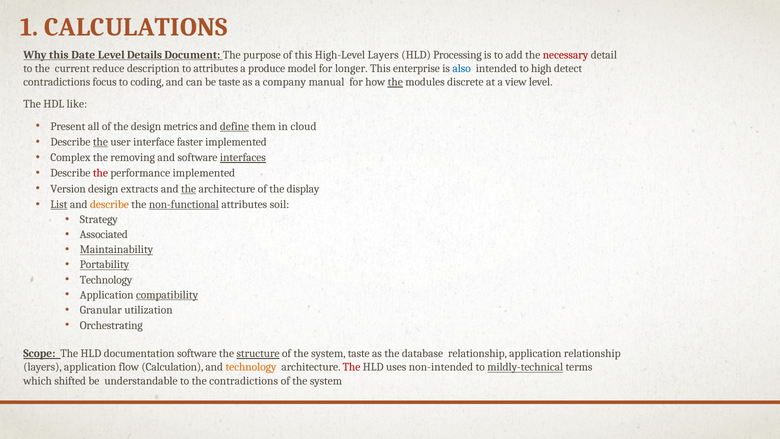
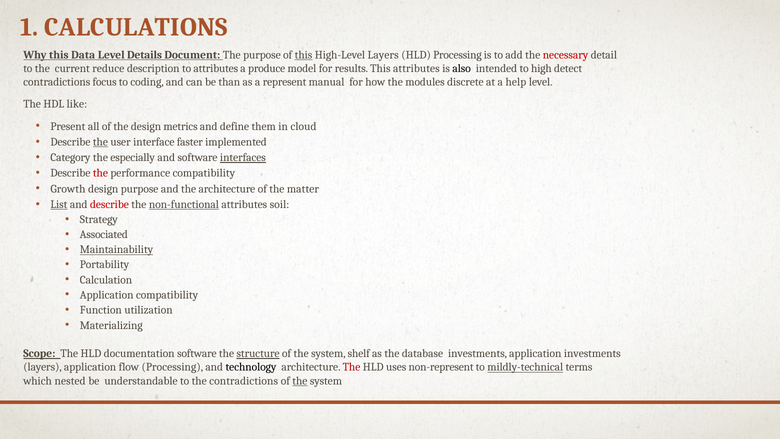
Date: Date -> Data (83, 55)
this underline: none -> present (304, 55)
longer: longer -> results (351, 68)
This enterprise: enterprise -> attributes (416, 68)
also colour: blue -> black (462, 68)
be taste: taste -> than (229, 82)
company: company -> represent (285, 82)
the underline: present -> none (395, 82)
view: view -> help (516, 82)
define underline: present -> none (235, 126)
Complex: Complex -> Category (70, 157)
removing: removing -> especially (133, 157)
performance implemented: implemented -> compatibility (204, 173)
Version: Version -> Growth (68, 189)
design extracts: extracts -> purpose (140, 189)
the underline: present -> none (189, 189)
display: display -> matter (303, 189)
describe colour: orange -> red (109, 204)
Portability underline: present -> none (105, 265)
Technology: Technology -> Calculation (106, 280)
compatibility underline: present -> none (167, 295)
Granular: Granular -> Function (101, 310)
Orchestrating: Orchestrating -> Materializing (111, 325)
system taste: taste -> shelf (359, 353)
database relationship: relationship -> investments (478, 353)
application relationship: relationship -> investments (592, 353)
flow Calculation: Calculation -> Processing (172, 367)
technology colour: orange -> black (251, 367)
non-intended: non-intended -> non-represent (441, 367)
shifted: shifted -> nested (70, 381)
the underline: none -> present (300, 381)
